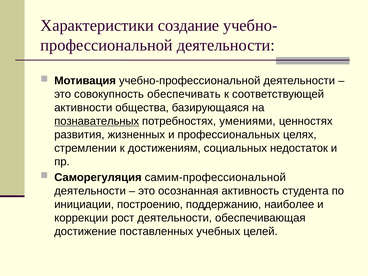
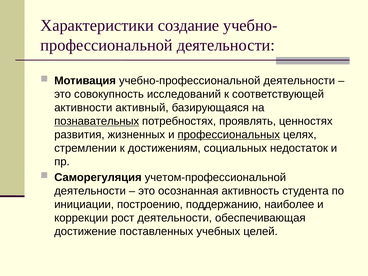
обеспечивать: обеспечивать -> исследований (184, 94)
общества: общества -> активный (142, 108)
умениями: умениями -> проявлять (248, 121)
профессиональных underline: none -> present (229, 135)
самим-профессиональной: самим-профессиональной -> учетом-профессиональной (215, 177)
